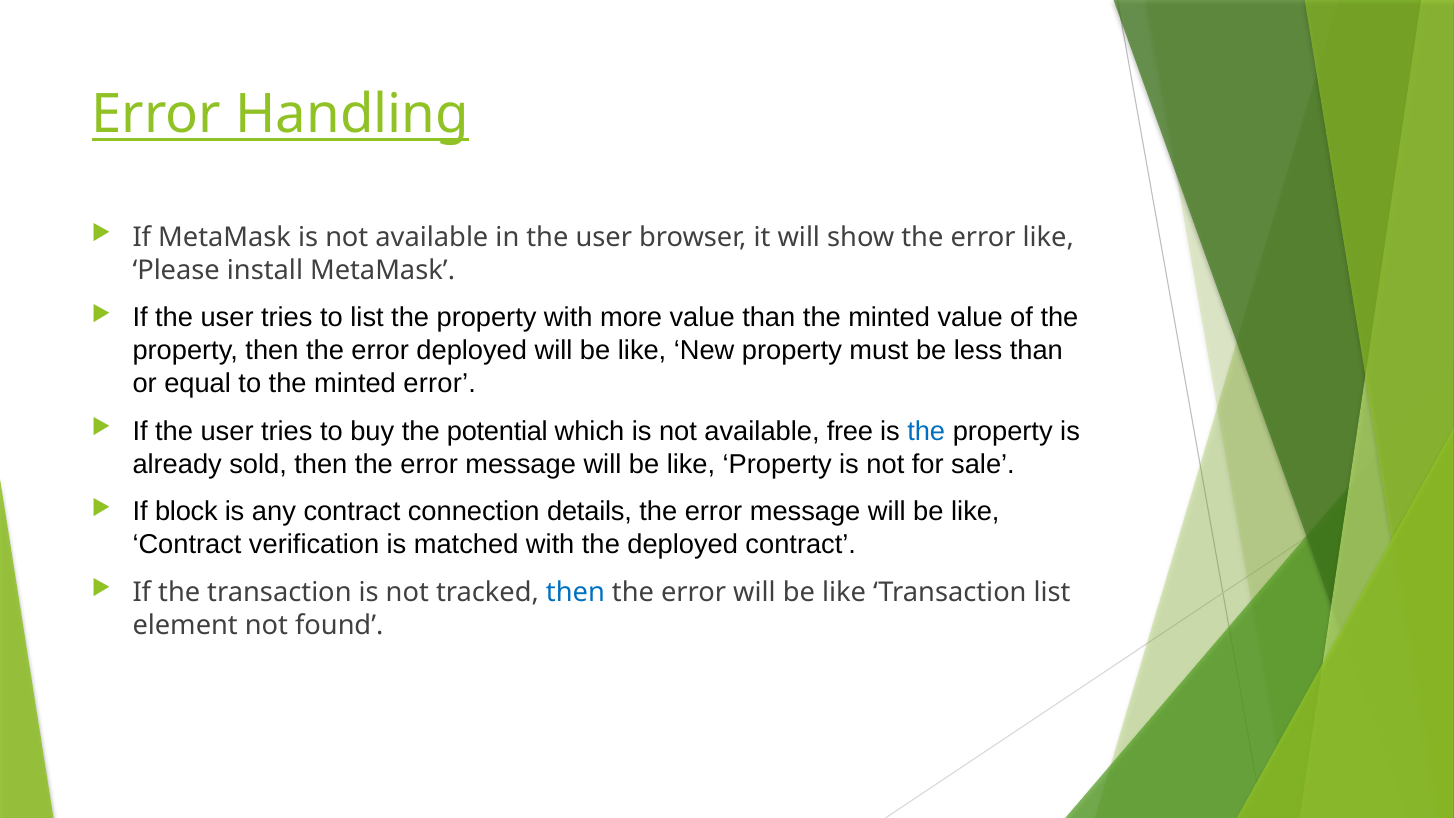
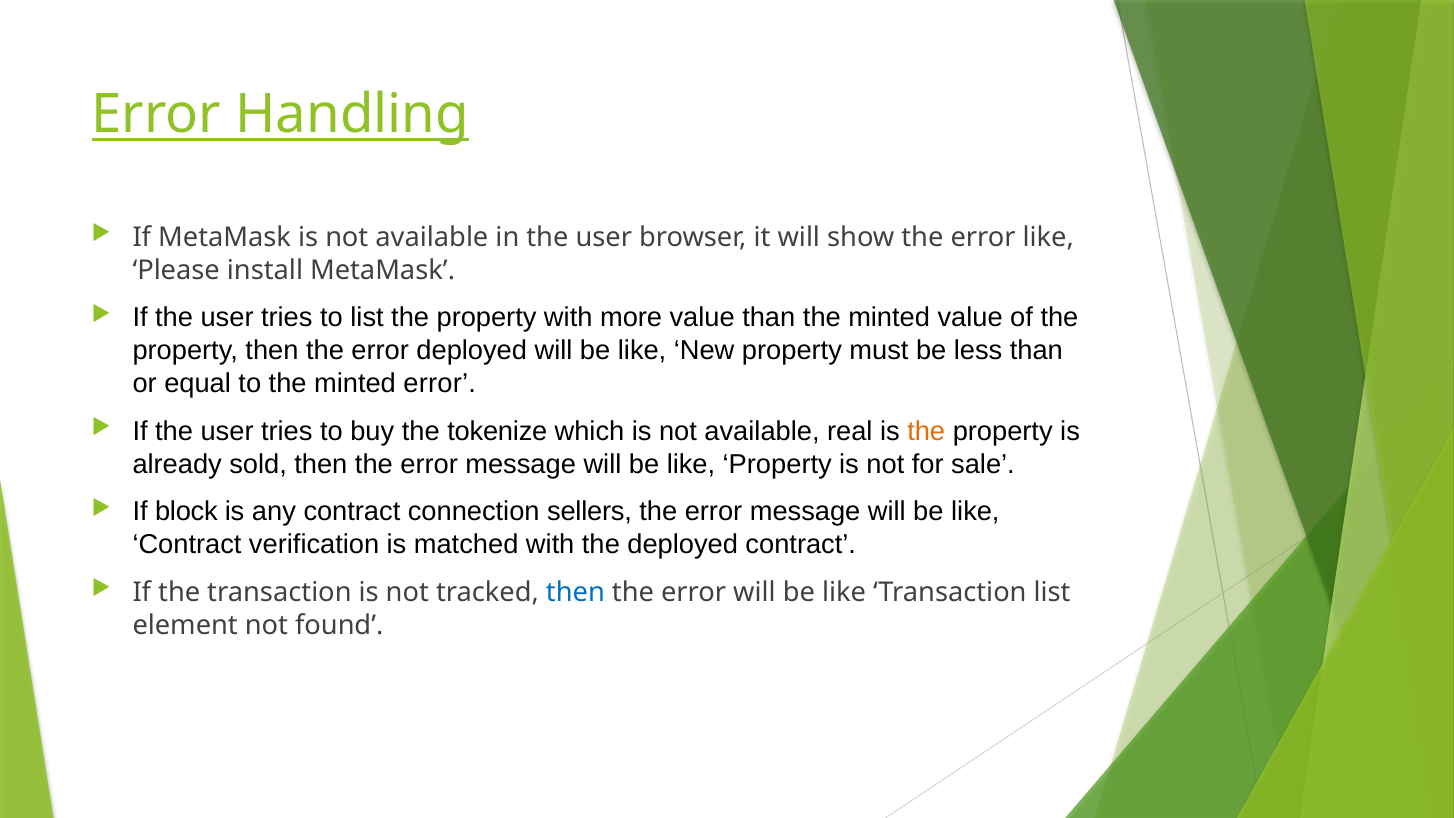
potential: potential -> tokenize (497, 431)
free: free -> real (850, 431)
the colour: blue -> orange (926, 431)
details: details -> sellers (590, 512)
